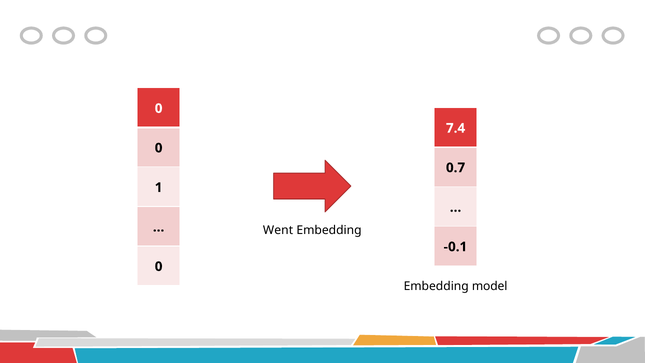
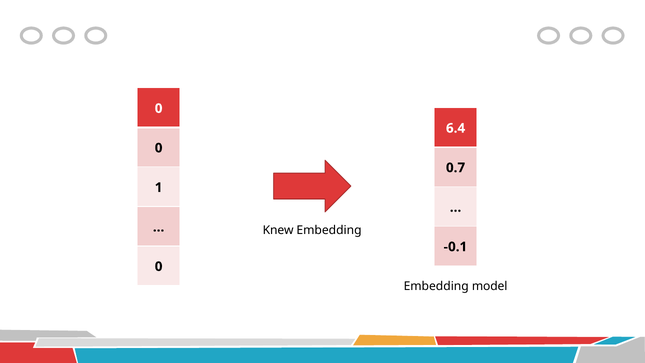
7.4: 7.4 -> 6.4 (456, 128)
Went: Went -> Knew (278, 230)
